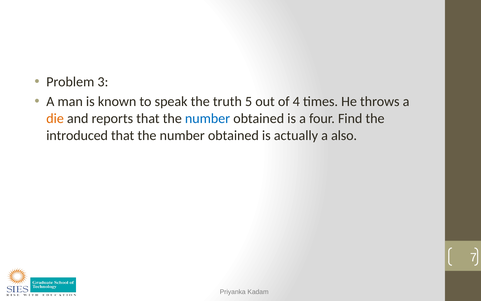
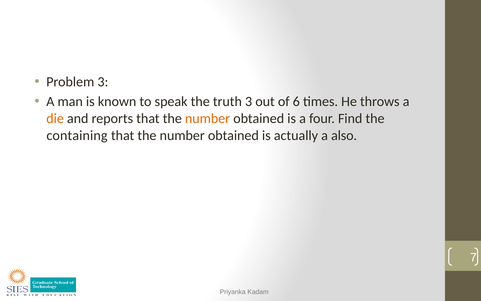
truth 5: 5 -> 3 (249, 102)
4: 4 -> 6 (296, 102)
number colour: blue -> orange (208, 118)
introduced: introduced -> containing (77, 135)
